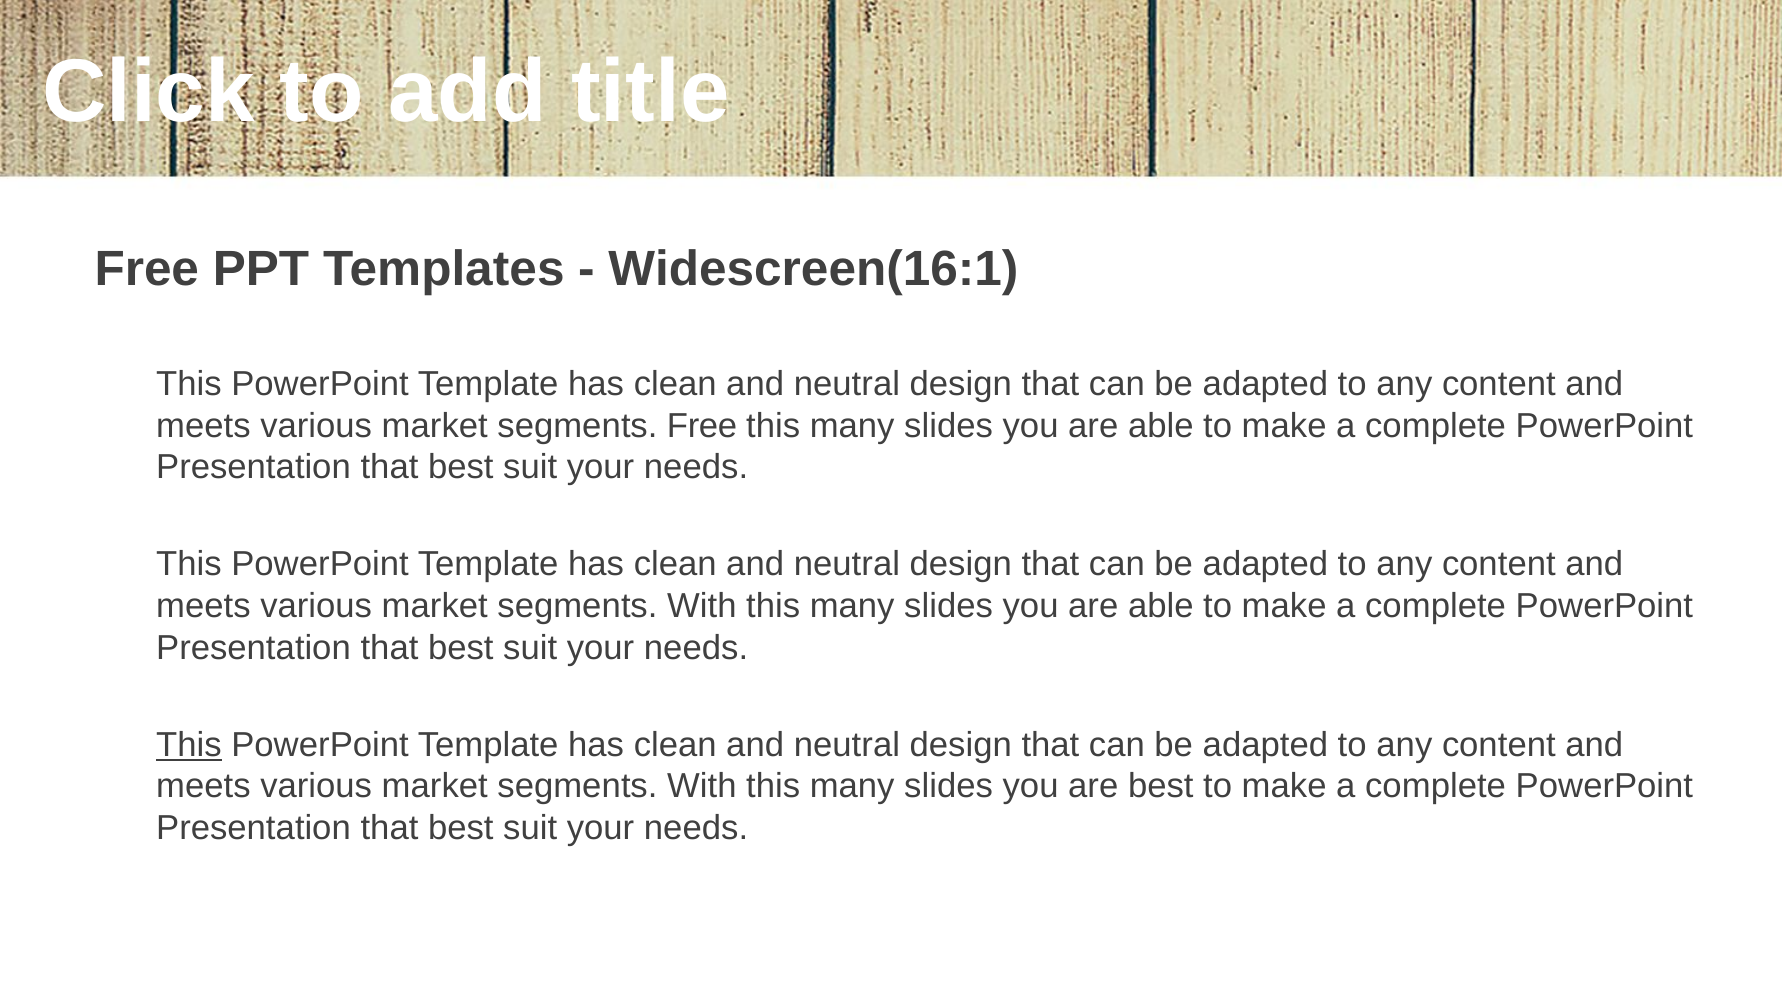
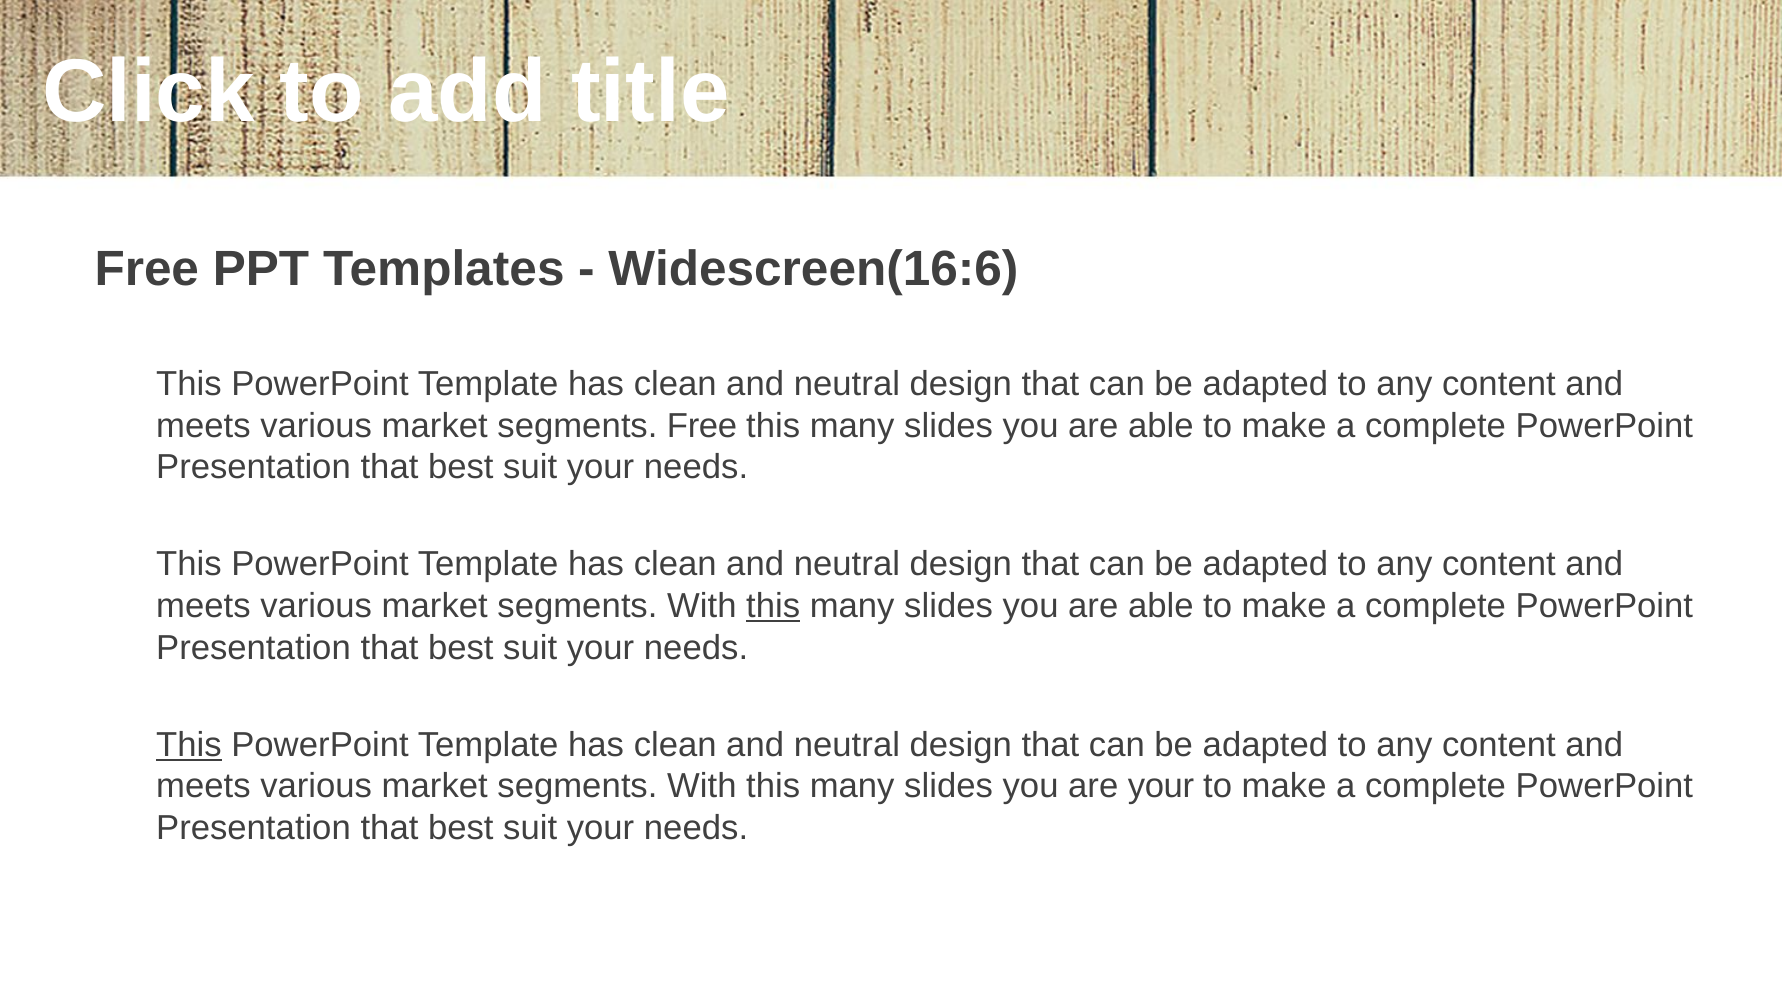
Widescreen(16:1: Widescreen(16:1 -> Widescreen(16:6 (813, 269)
this underline: none -> present (773, 606)
are best: best -> your (1161, 787)
